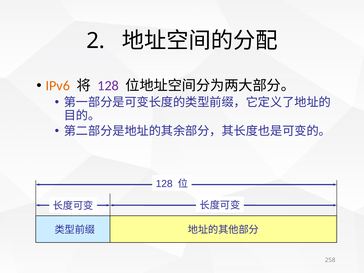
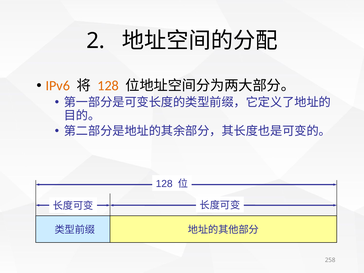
128 colour: purple -> orange (108, 86)
